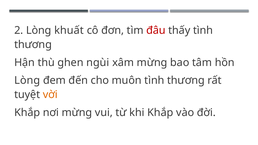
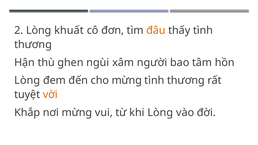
đâu colour: red -> orange (156, 30)
xâm mừng: mừng -> người (152, 63)
cho muôn: muôn -> mừng (127, 80)
khi Khắp: Khắp -> Lòng (160, 113)
